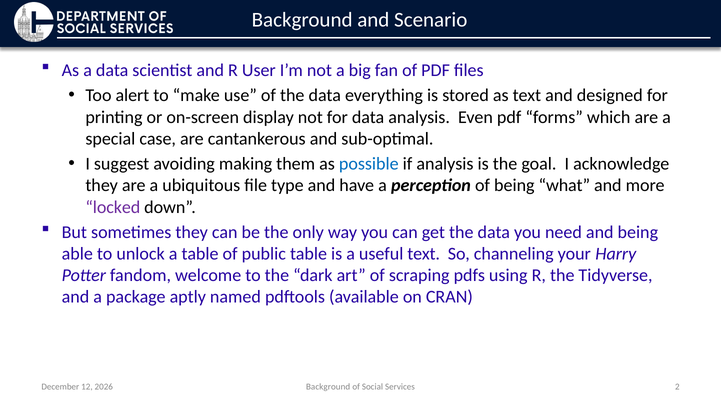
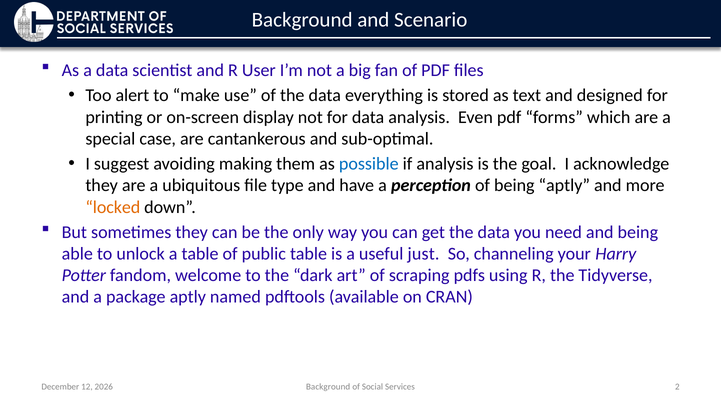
being what: what -> aptly (564, 186)
locked colour: purple -> orange (113, 207)
useful text: text -> just (423, 254)
